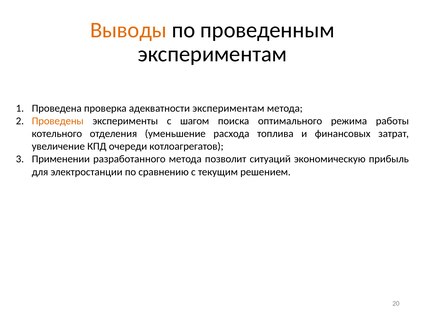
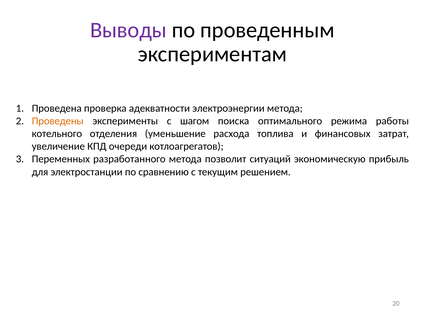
Выводы colour: orange -> purple (128, 30)
адекватности экспериментам: экспериментам -> электроэнергии (228, 108)
Применении: Применении -> Переменных (61, 159)
